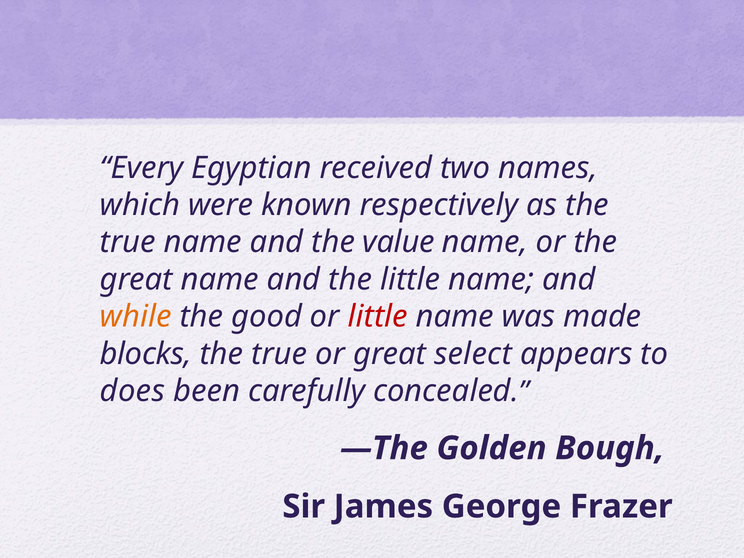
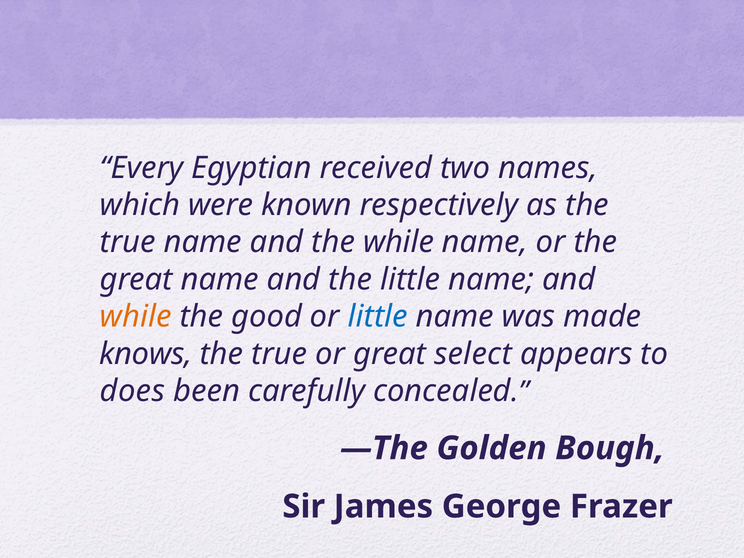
the value: value -> while (399, 242)
little colour: red -> blue (378, 317)
blocks: blocks -> knows (146, 354)
